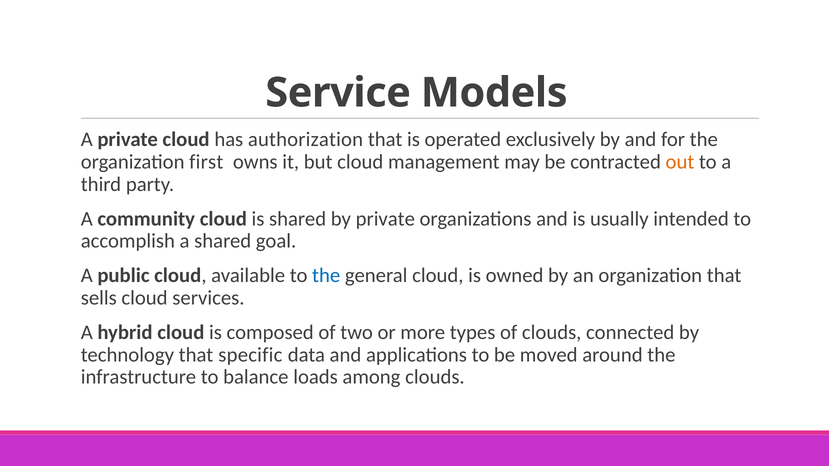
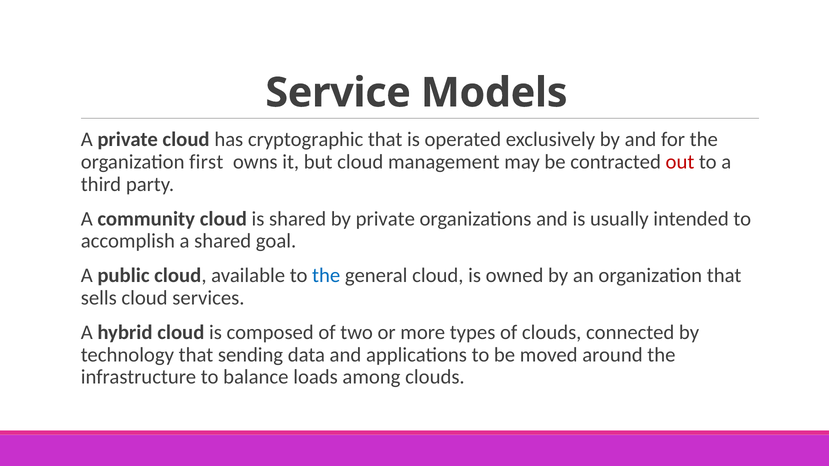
authorization: authorization -> cryptographic (306, 140)
out colour: orange -> red (680, 162)
specific: specific -> sending (251, 355)
